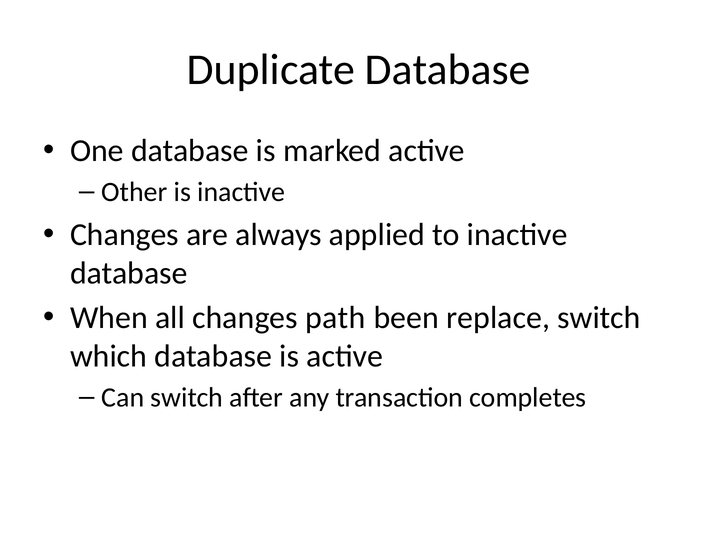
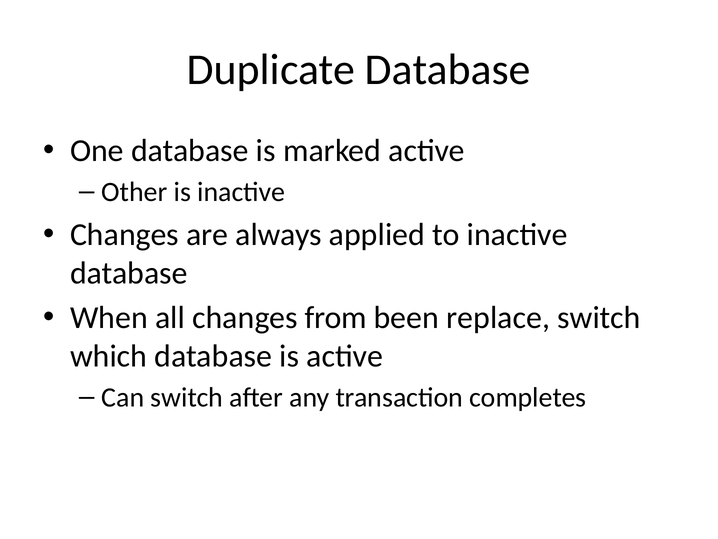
path: path -> from (336, 317)
